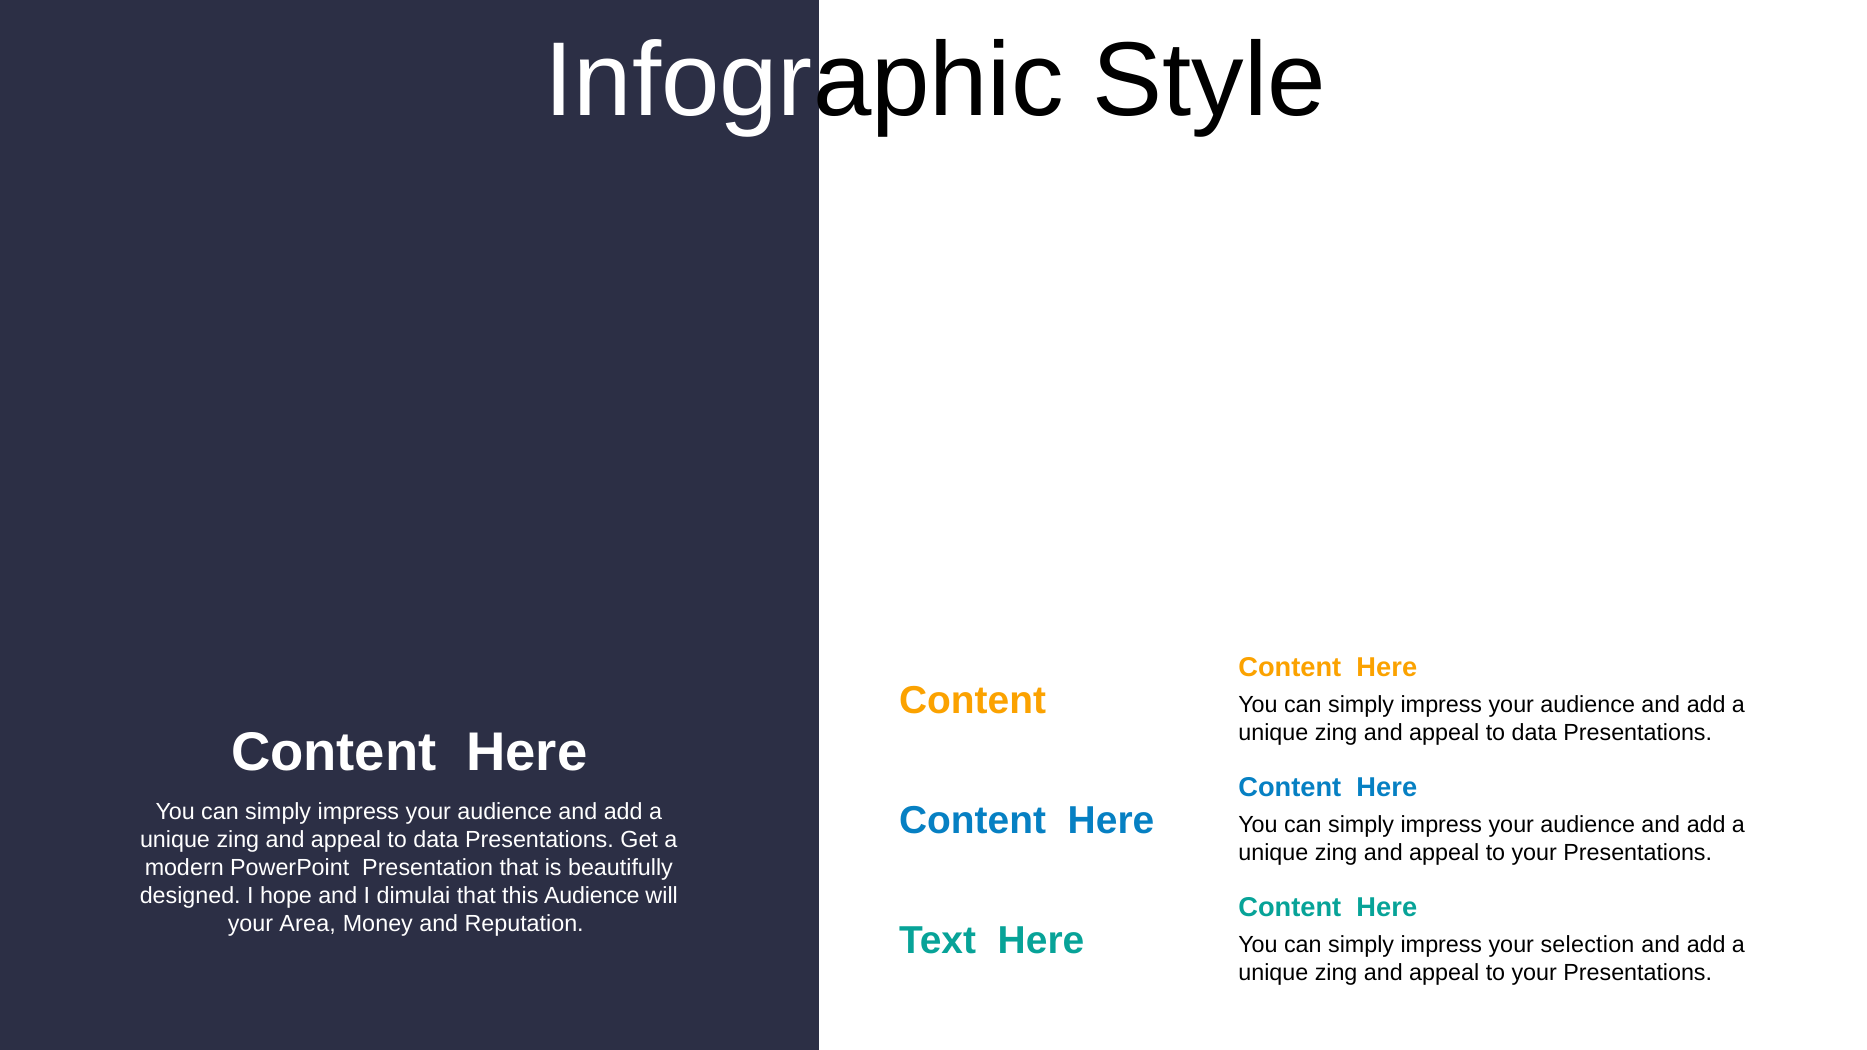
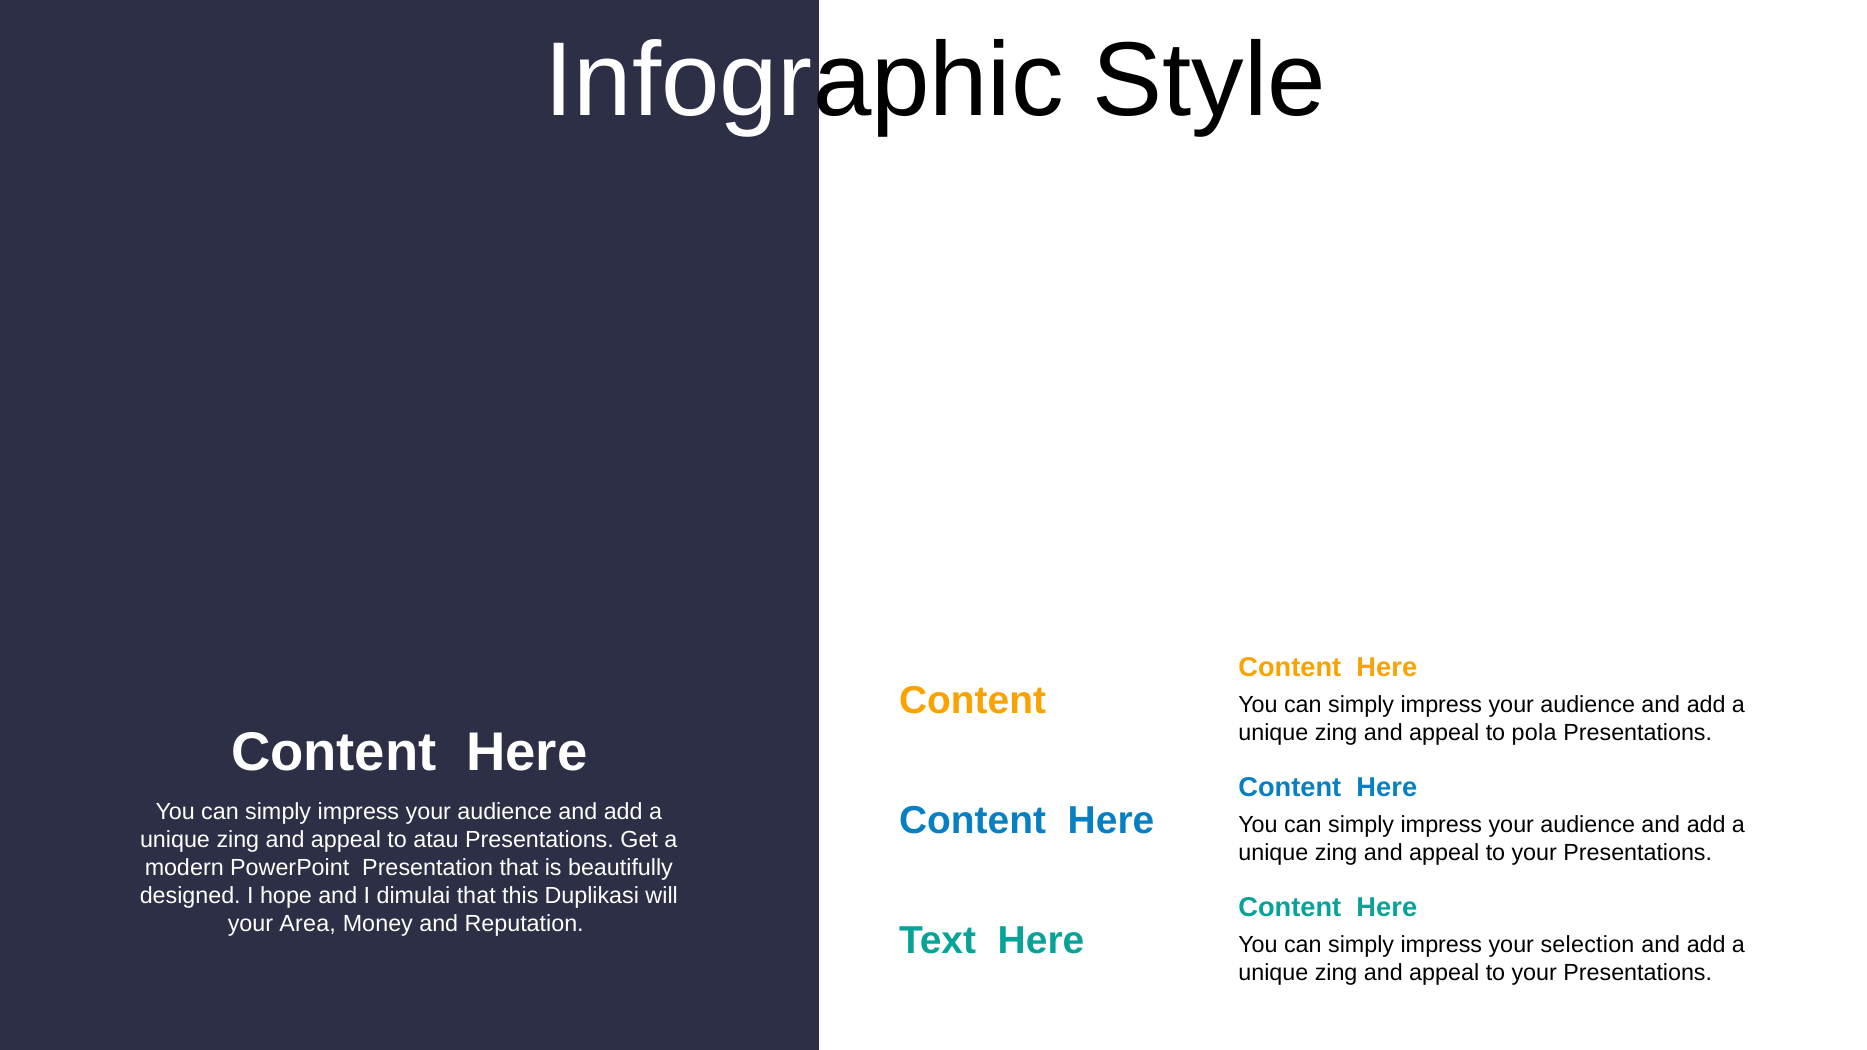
data: data -> pola (1534, 733)
data: data -> atau (436, 840)
this Audience: Audience -> Duplikasi (592, 896)
